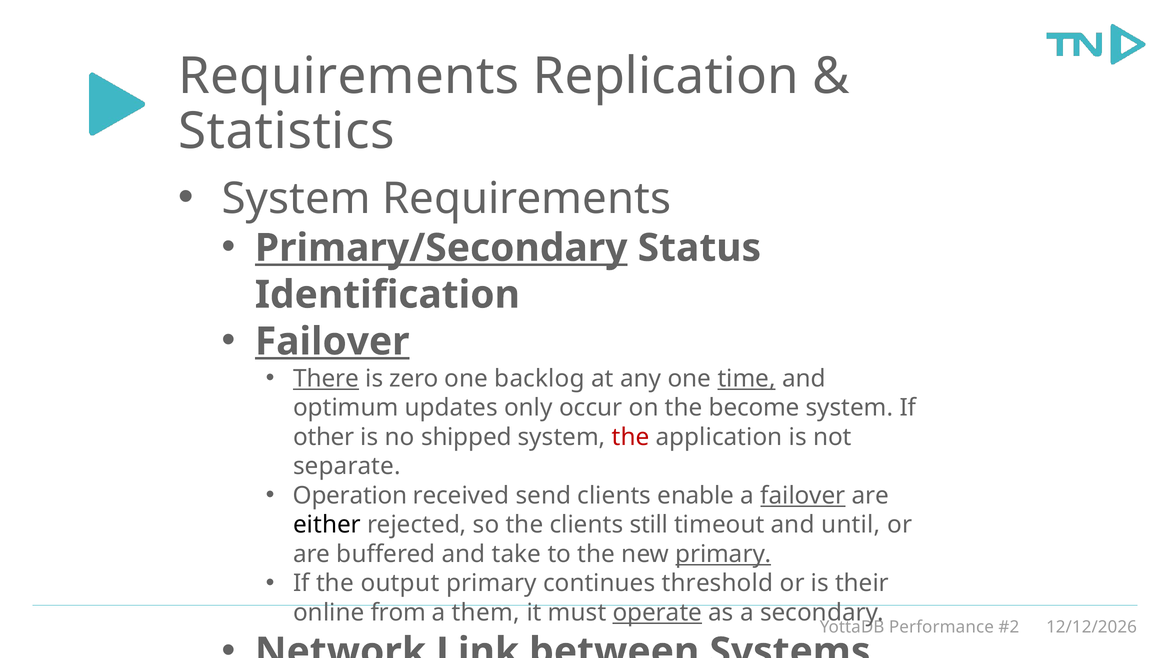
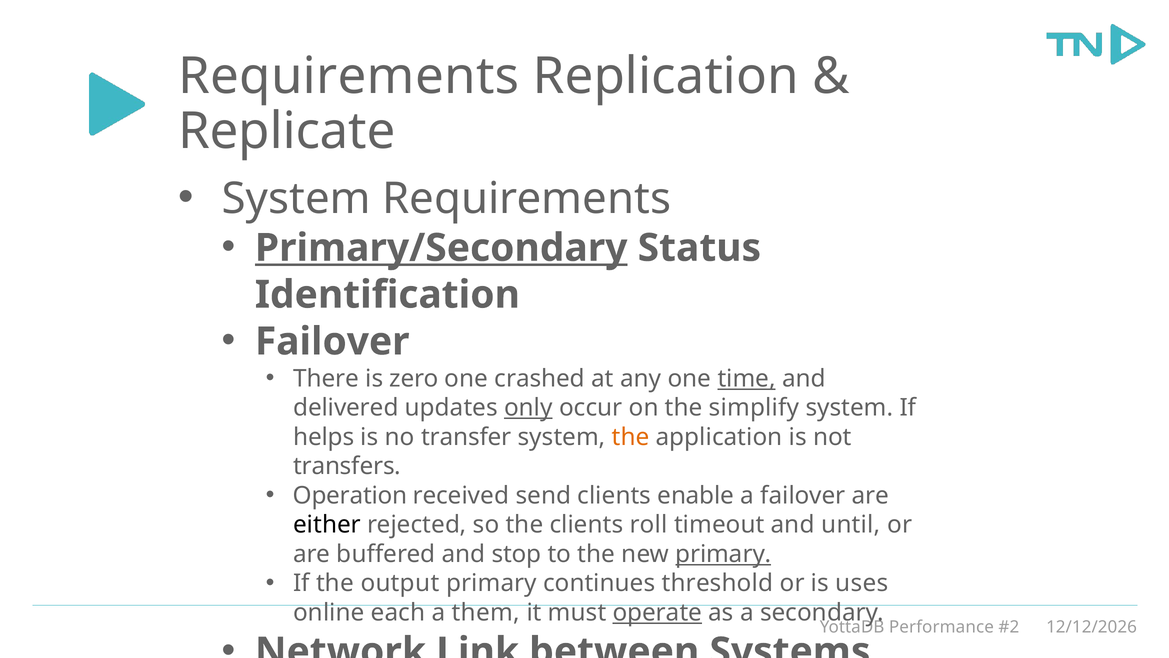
Statistics: Statistics -> Replicate (287, 131)
Failover underline: present -> none (332, 341)
There underline: present -> none (326, 378)
backlog: backlog -> crashed (540, 378)
optimum: optimum -> delivered (346, 408)
only underline: none -> present (528, 408)
become: become -> simplify (754, 408)
other: other -> helps (324, 437)
shipped: shipped -> transfer (466, 437)
the colour: red -> orange (631, 437)
separate: separate -> transfers (347, 466)
failover underline: present -> none (803, 495)
still: still -> roll (649, 525)
take: take -> stop (517, 554)
their: their -> uses (862, 583)
from: from -> each (398, 612)
